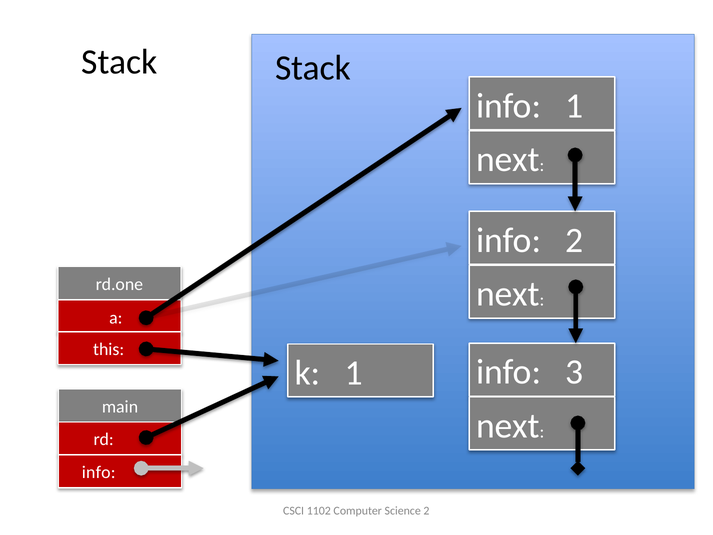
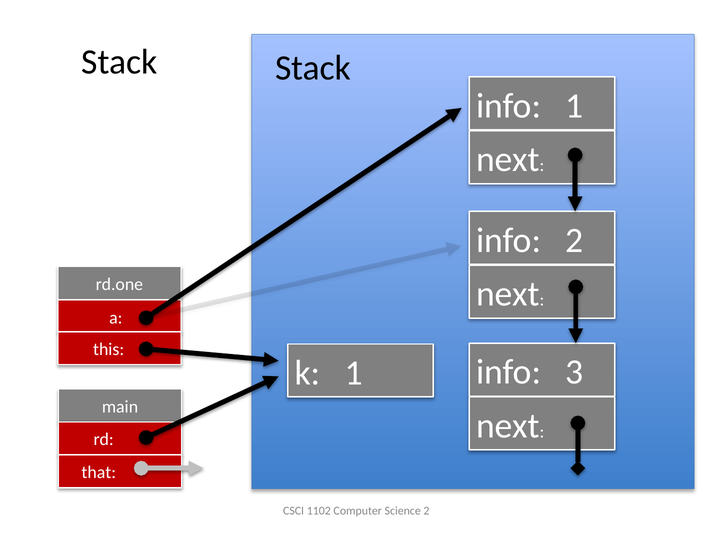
info: info -> that (99, 472)
